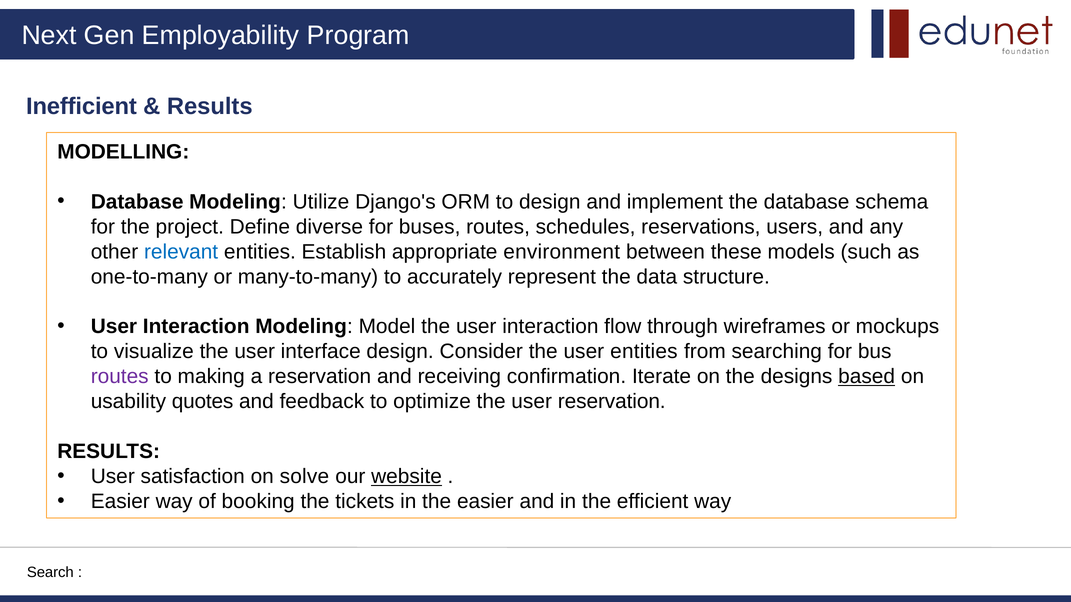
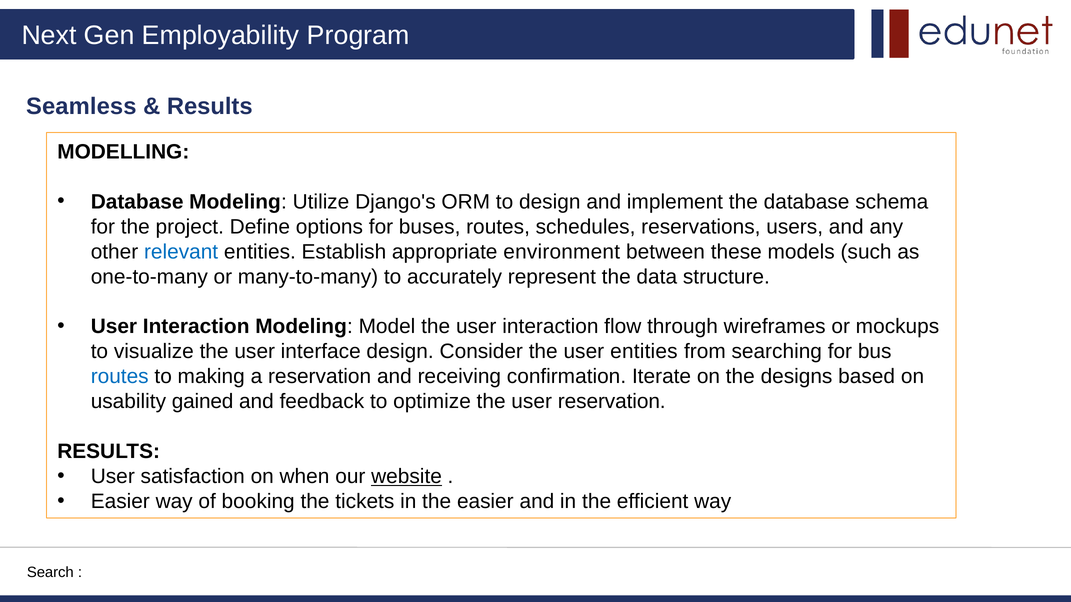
Inefficient: Inefficient -> Seamless (81, 107)
diverse: diverse -> options (329, 227)
routes colour: purple -> blue (120, 377)
based underline: present -> none (867, 377)
quotes: quotes -> gained (203, 402)
solve: solve -> when (304, 477)
